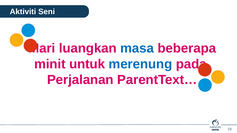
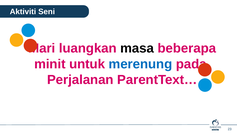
masa colour: blue -> black (137, 48)
